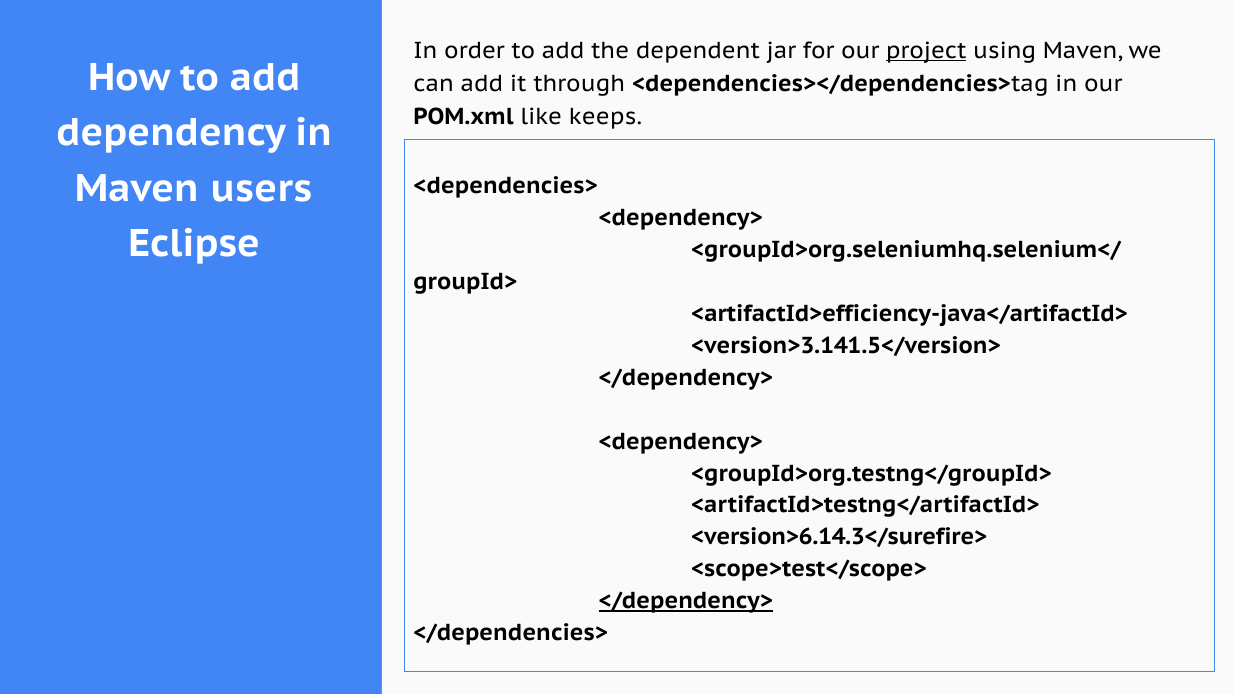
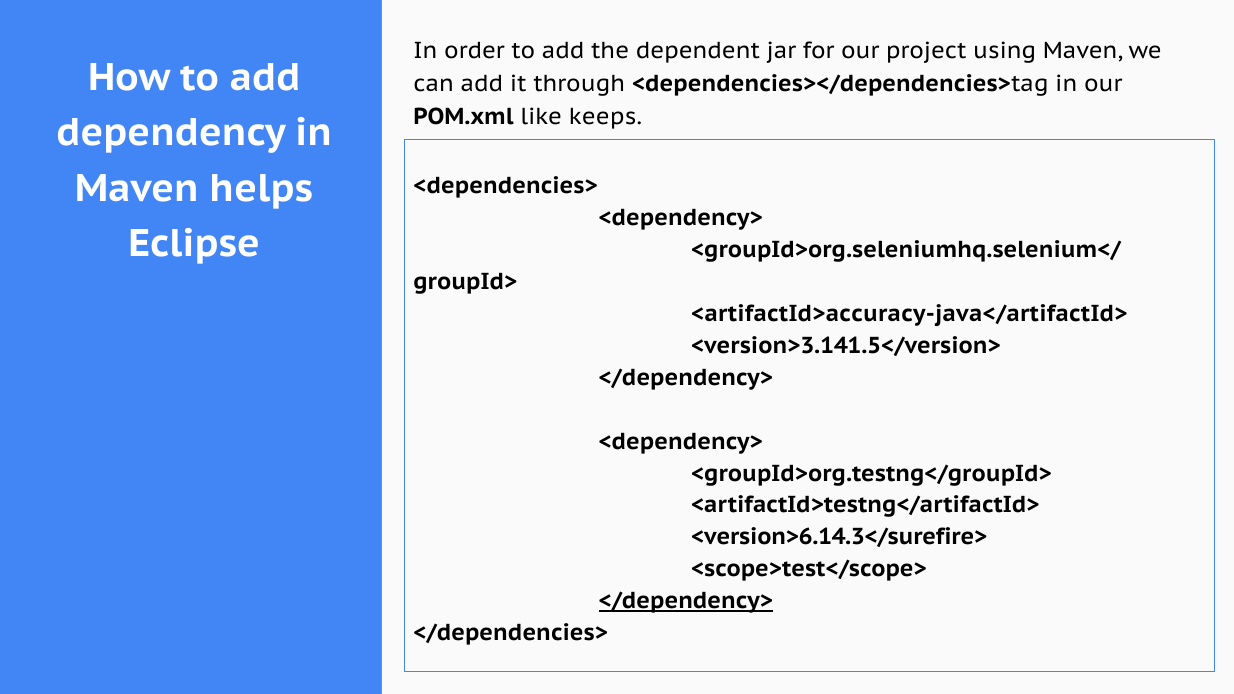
project underline: present -> none (926, 51)
users: users -> helps (261, 189)
<artifactId>efficiency-java</artifactId>: <artifactId>efficiency-java</artifactId> -> <artifactId>accuracy-java</artifactId> (909, 314)
